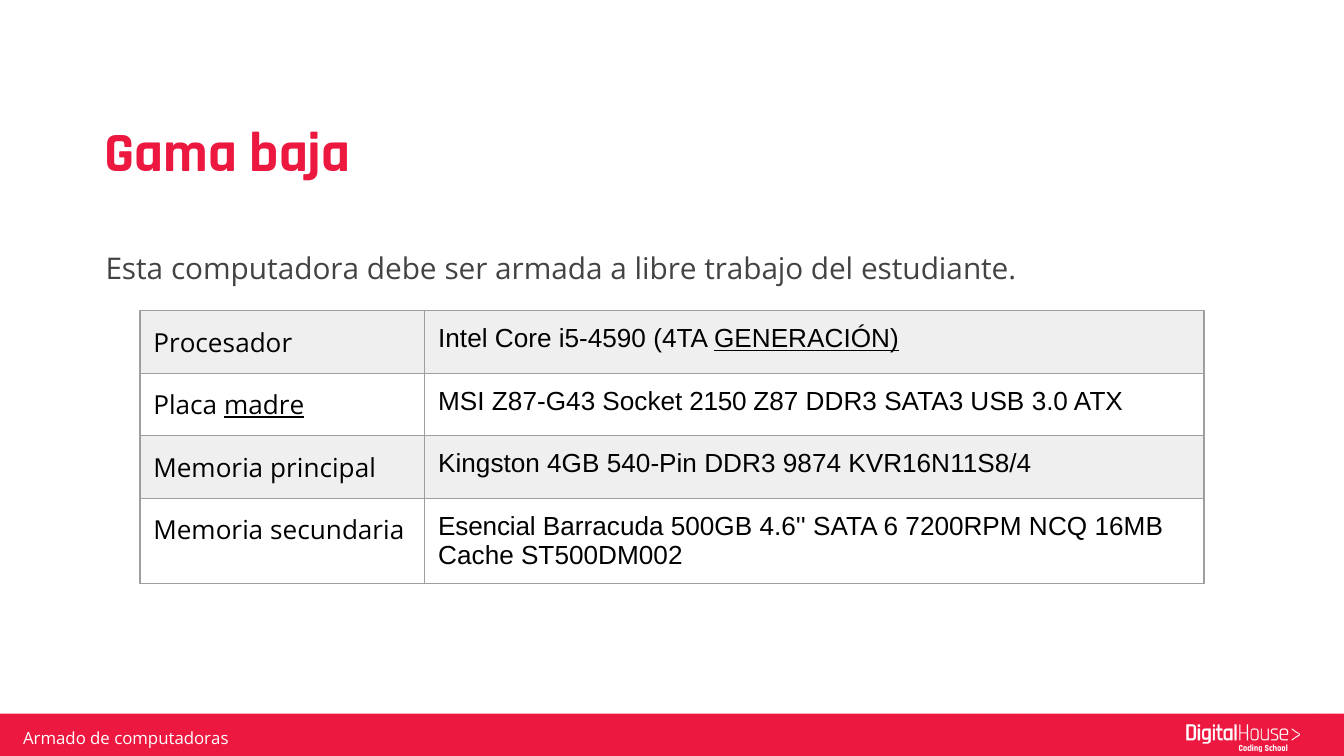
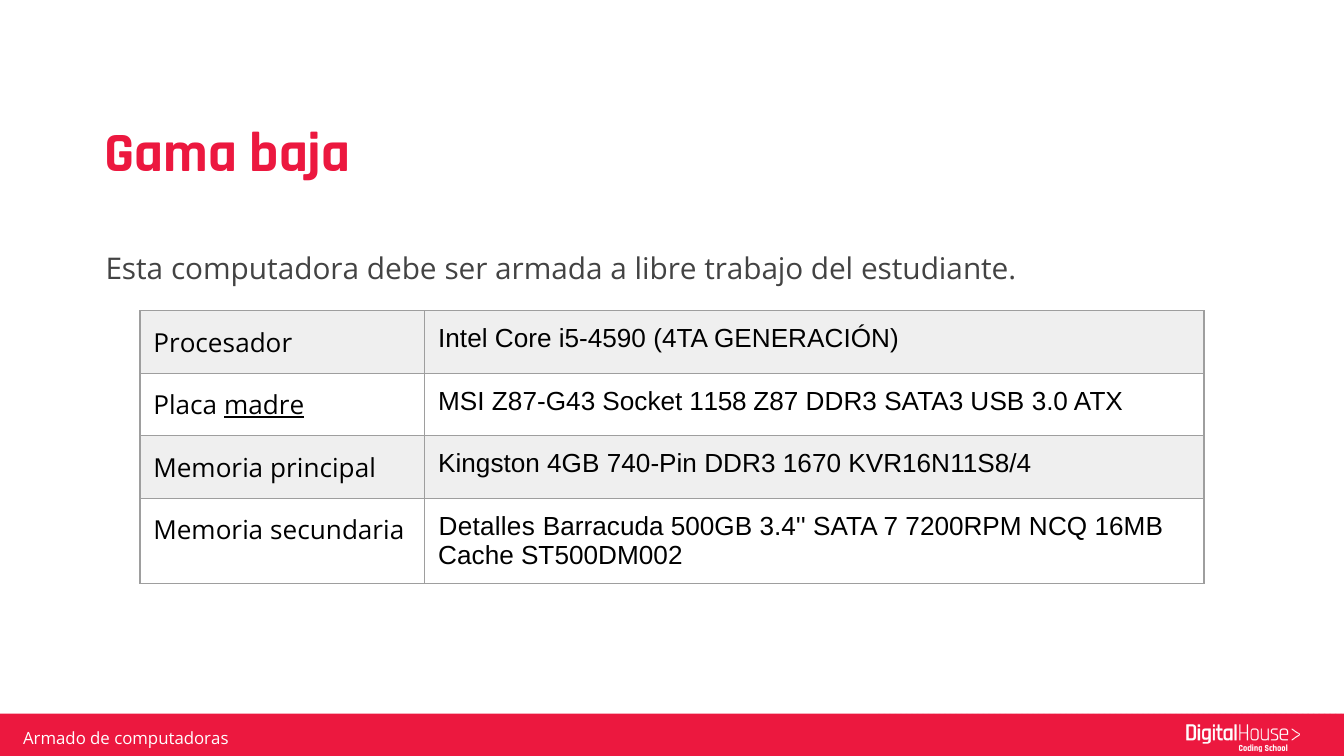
GENERACIÓN underline: present -> none (806, 339)
2150: 2150 -> 1158 (718, 402)
540-Pin: 540-Pin -> 740-Pin (652, 464)
9874: 9874 -> 1670 (812, 464)
Esencial: Esencial -> Detalles (487, 527)
4.6: 4.6 -> 3.4 (783, 527)
6: 6 -> 7 (891, 527)
